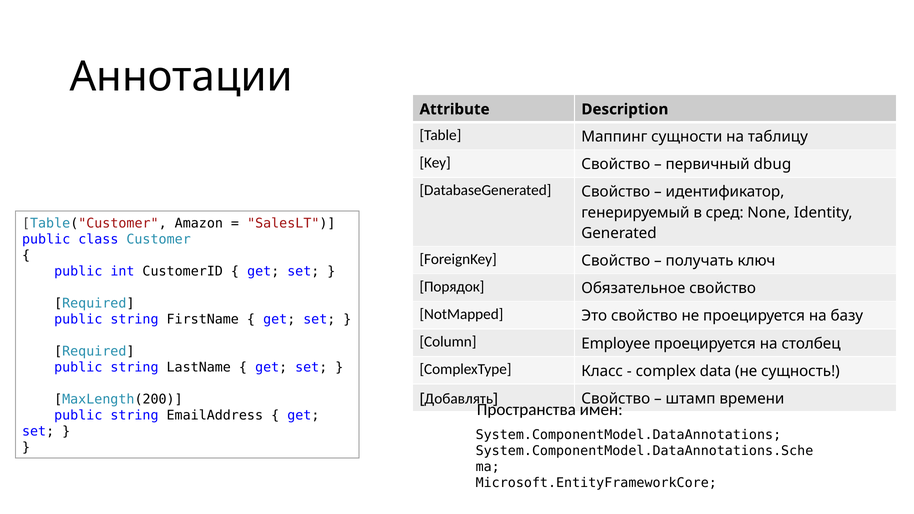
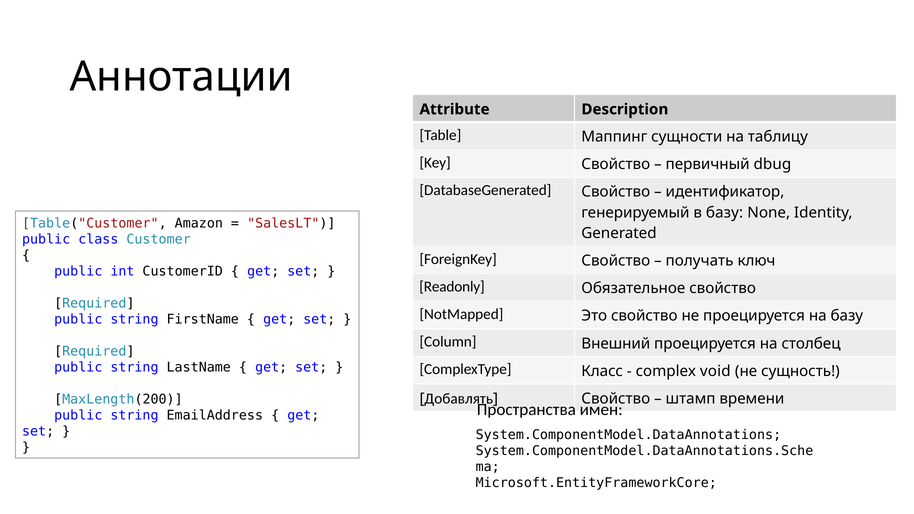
в сред: сред -> базу (725, 213)
Порядок: Порядок -> Readonly (452, 287)
Employee: Employee -> Внешний (616, 344)
data: data -> void (715, 371)
